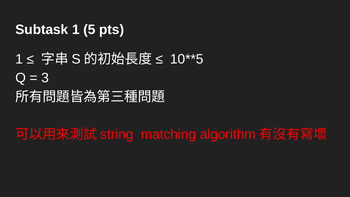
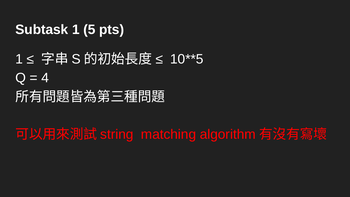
3: 3 -> 4 (45, 78)
